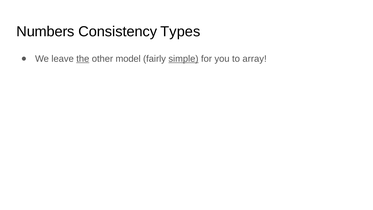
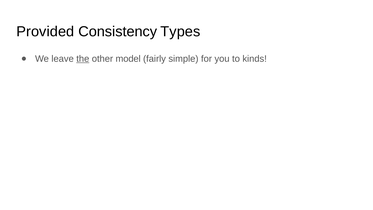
Numbers: Numbers -> Provided (45, 32)
simple underline: present -> none (183, 59)
array: array -> kinds (255, 59)
